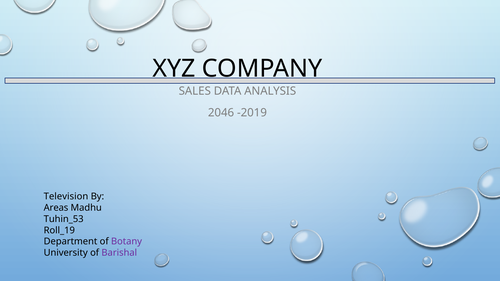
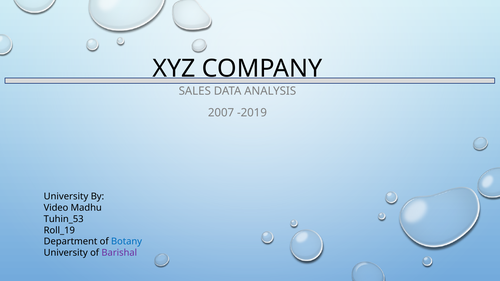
2046: 2046 -> 2007 (221, 113)
Television: Television -> University (66, 197)
Areas: Areas -> Video (56, 208)
Botany colour: purple -> blue (127, 242)
